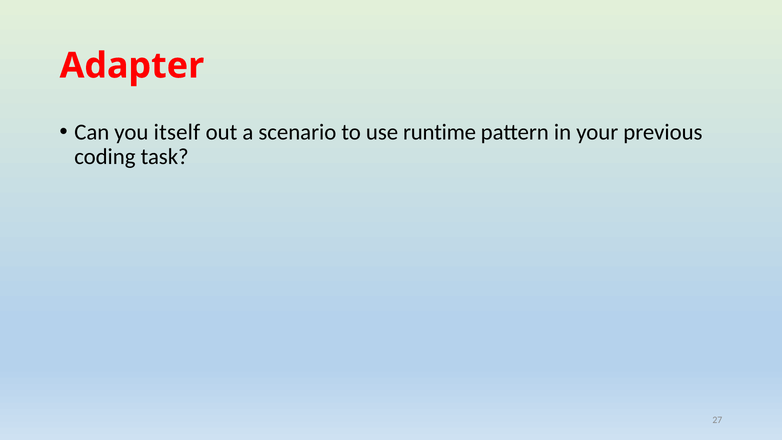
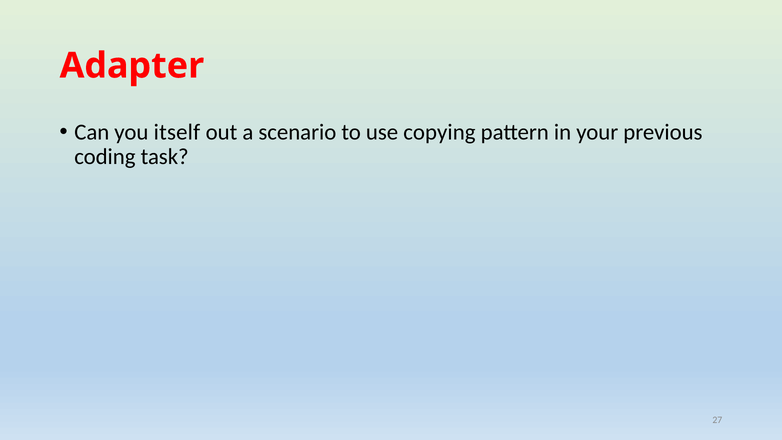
runtime: runtime -> copying (439, 132)
